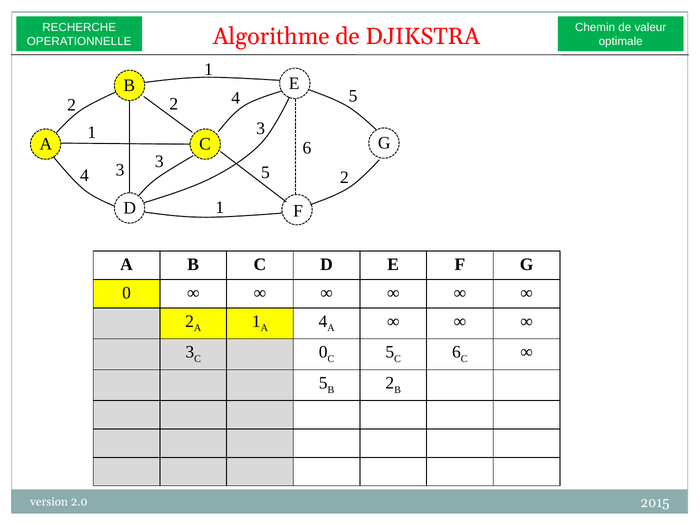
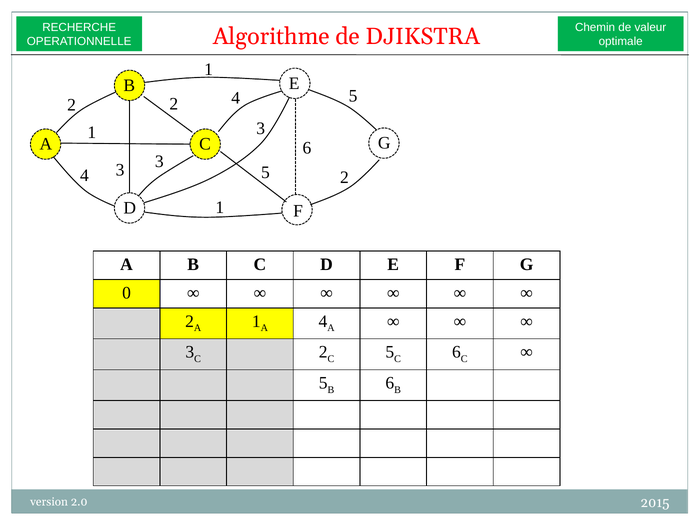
C 0: 0 -> 2 (323, 352)
B 2: 2 -> 6 (390, 383)
